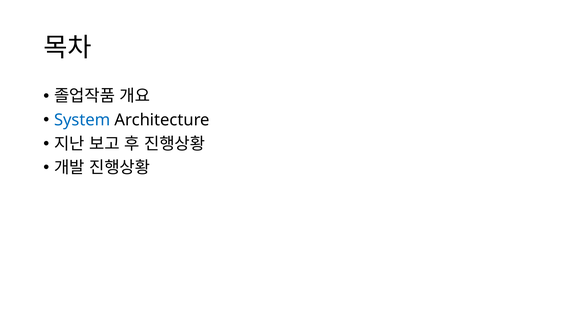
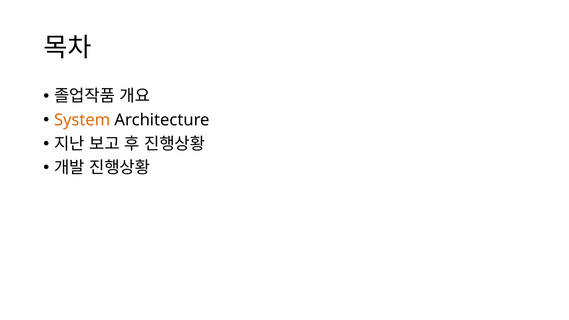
System colour: blue -> orange (82, 120)
